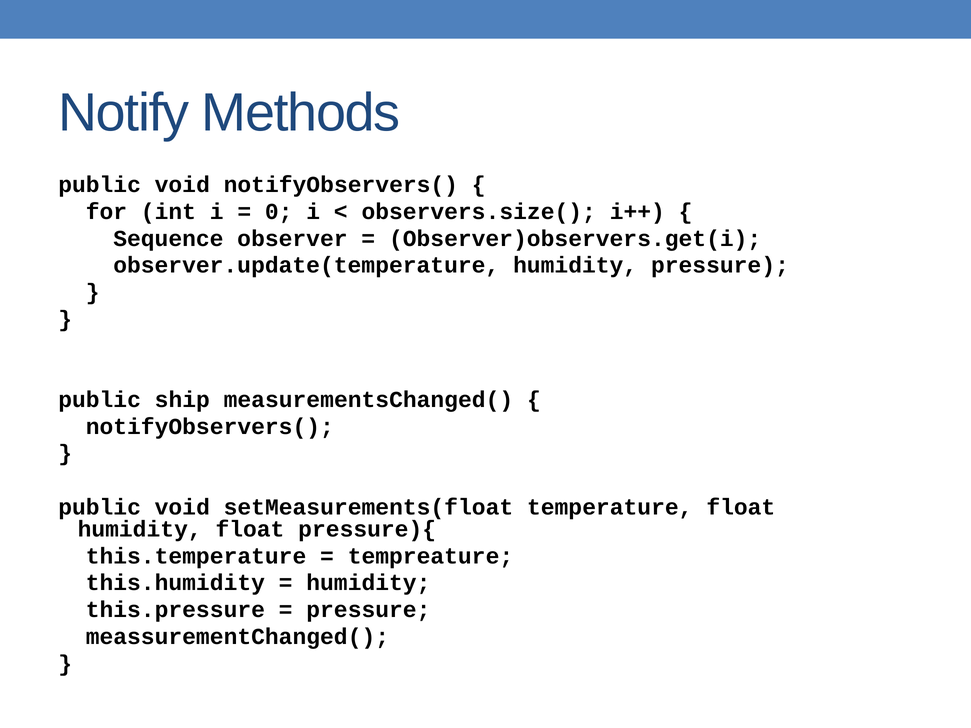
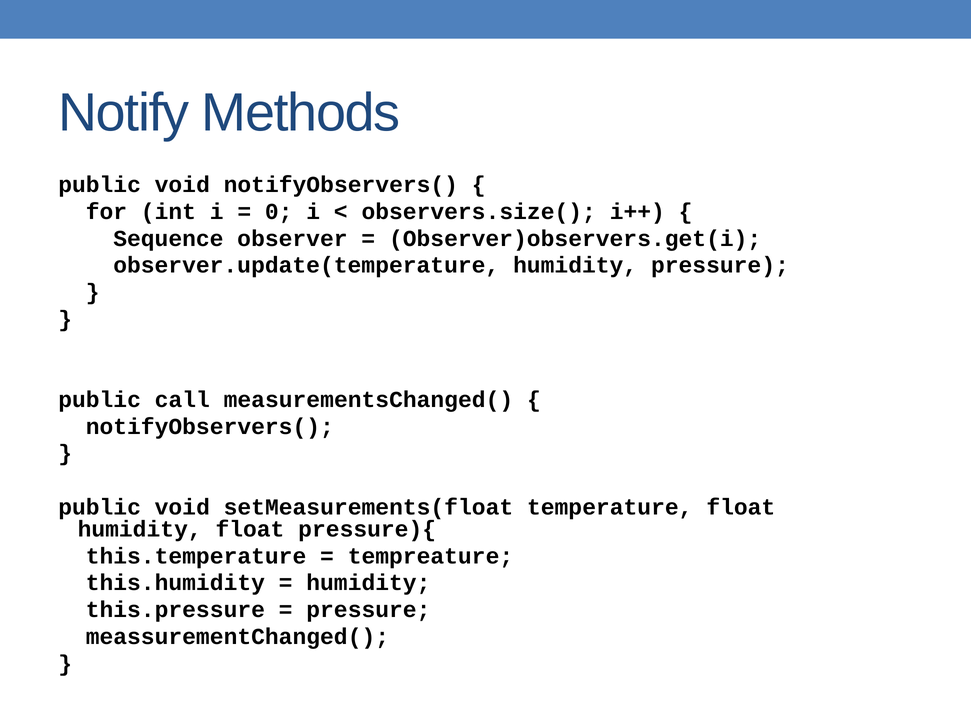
ship: ship -> call (182, 400)
